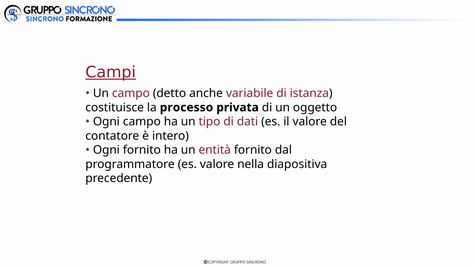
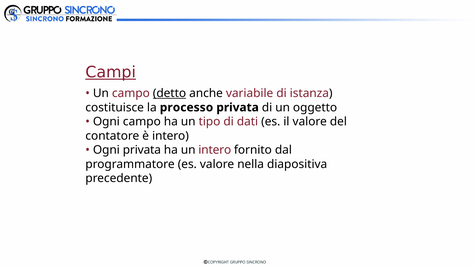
detto underline: none -> present (169, 93)
Ogni fornito: fornito -> privata (142, 150)
un entità: entità -> intero (215, 150)
